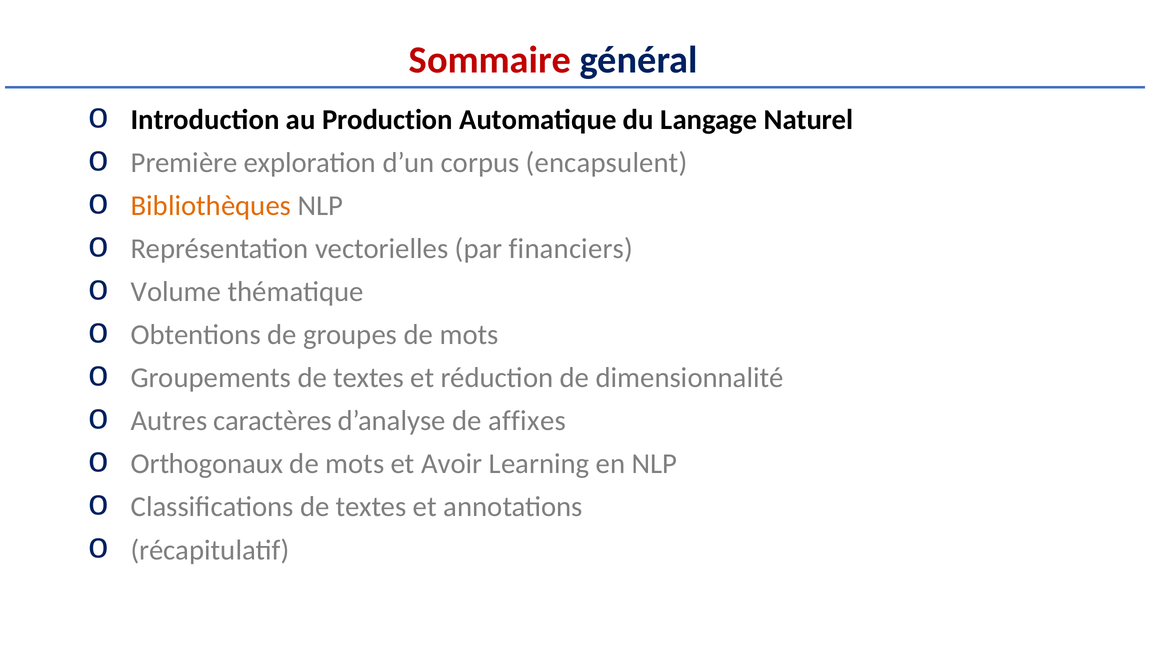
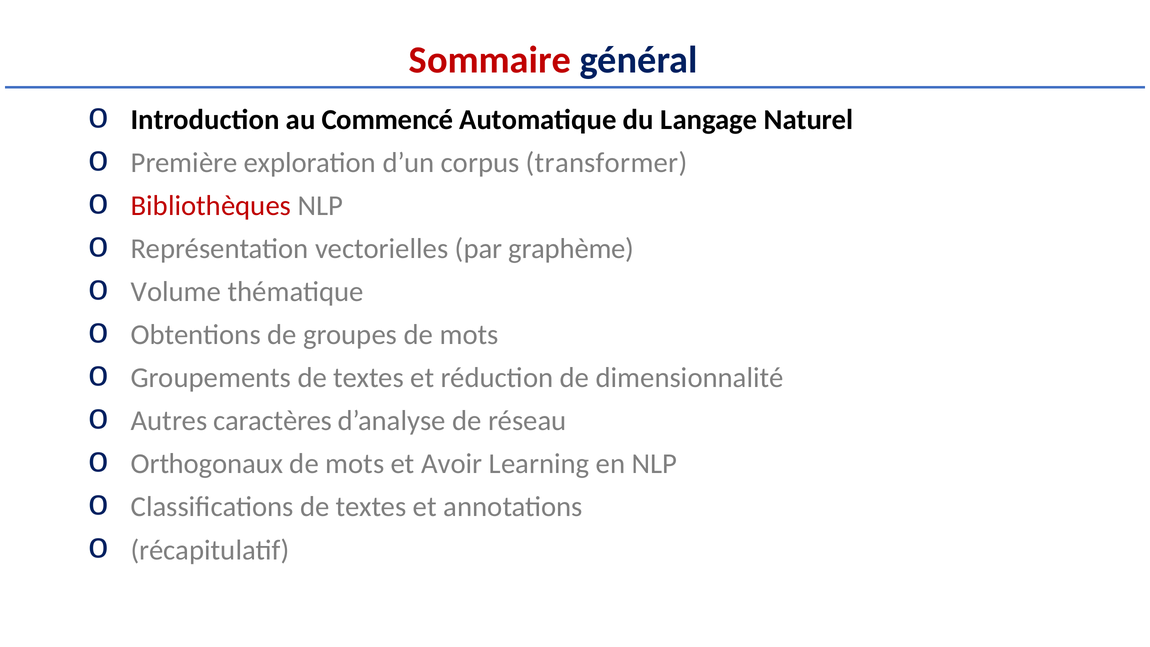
Production: Production -> Commencé (387, 120)
encapsulent: encapsulent -> transformer (607, 163)
Bibliothèques colour: orange -> red (211, 206)
financiers: financiers -> graphème (571, 249)
affixes: affixes -> réseau (527, 421)
